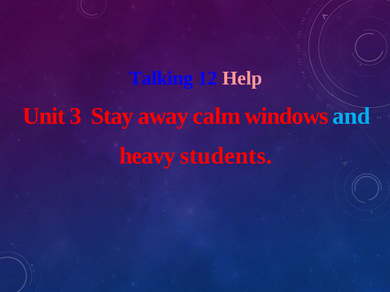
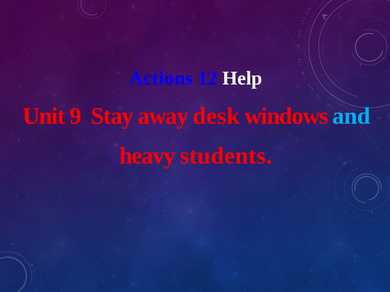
Talking: Talking -> Actions (161, 78)
Help colour: pink -> white (242, 78)
3: 3 -> 9 (76, 116)
calm: calm -> desk (216, 116)
